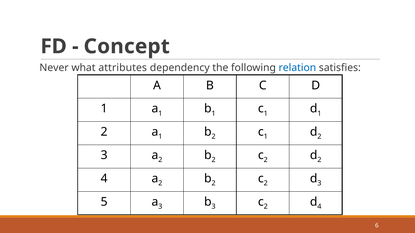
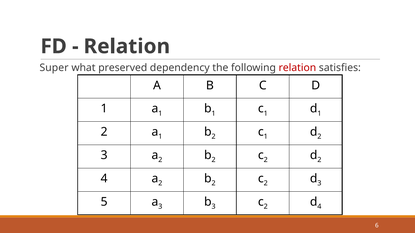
Concept: Concept -> Relation (127, 46)
Never: Never -> Super (54, 68)
attributes: attributes -> preserved (123, 68)
relation colour: blue -> red (297, 68)
